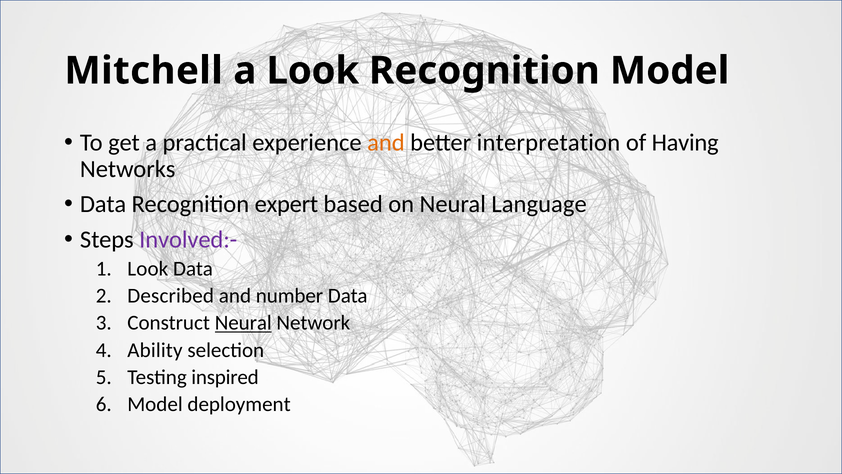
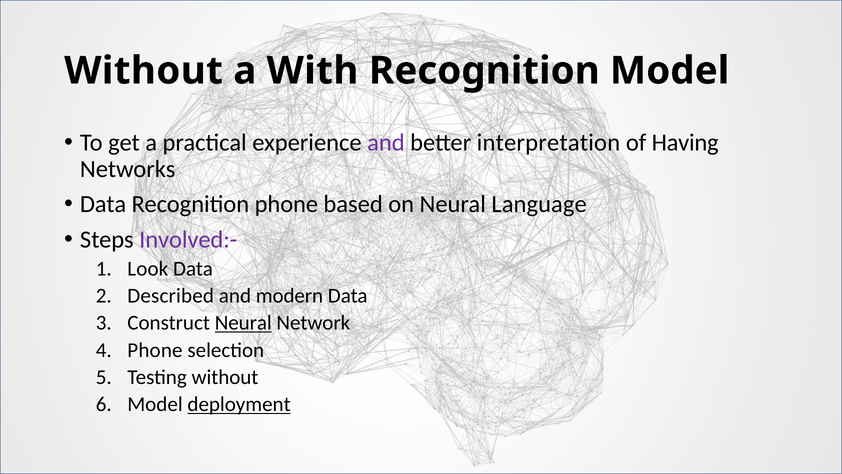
Mitchell: Mitchell -> Without (144, 71)
a Look: Look -> With (312, 71)
and colour: orange -> purple (386, 142)
Recognition expert: expert -> phone (286, 204)
number: number -> modern (289, 296)
Ability: Ability -> Phone (155, 350)
Testing inspired: inspired -> without (225, 377)
deployment underline: none -> present (239, 404)
